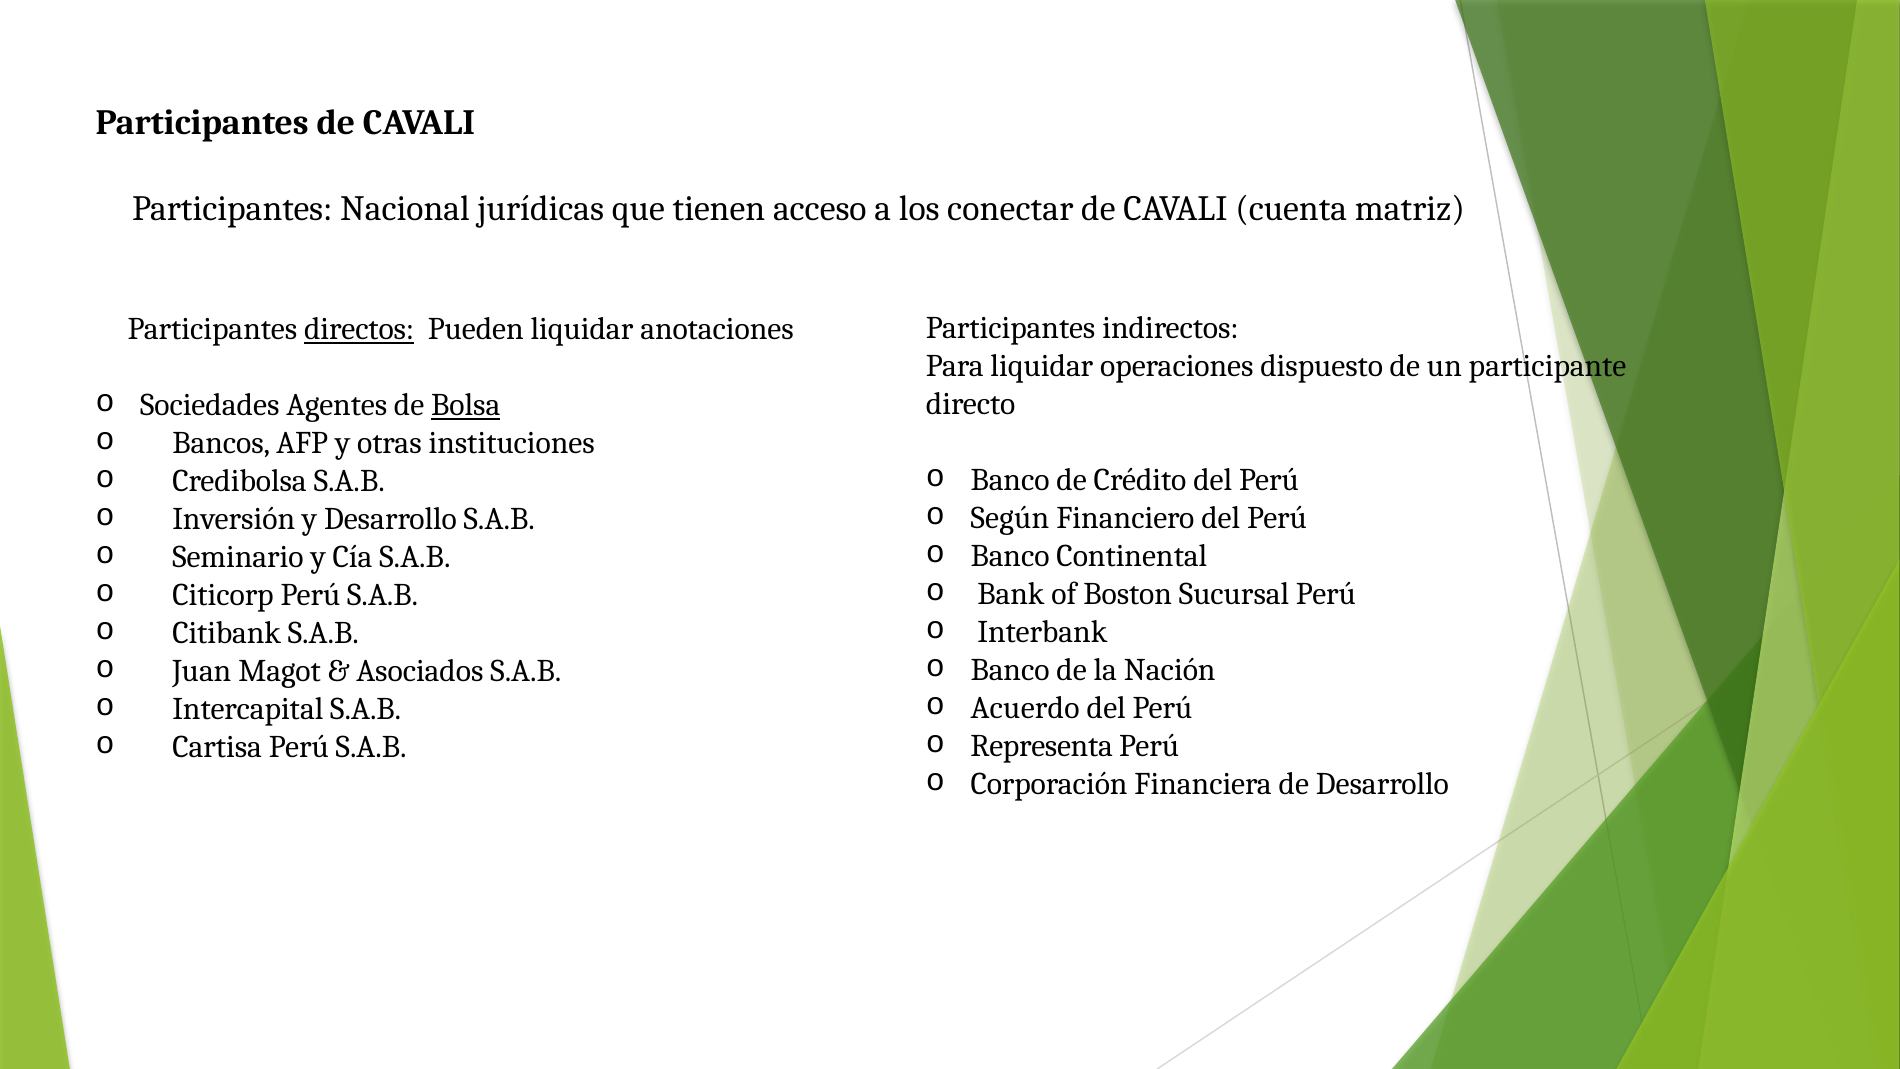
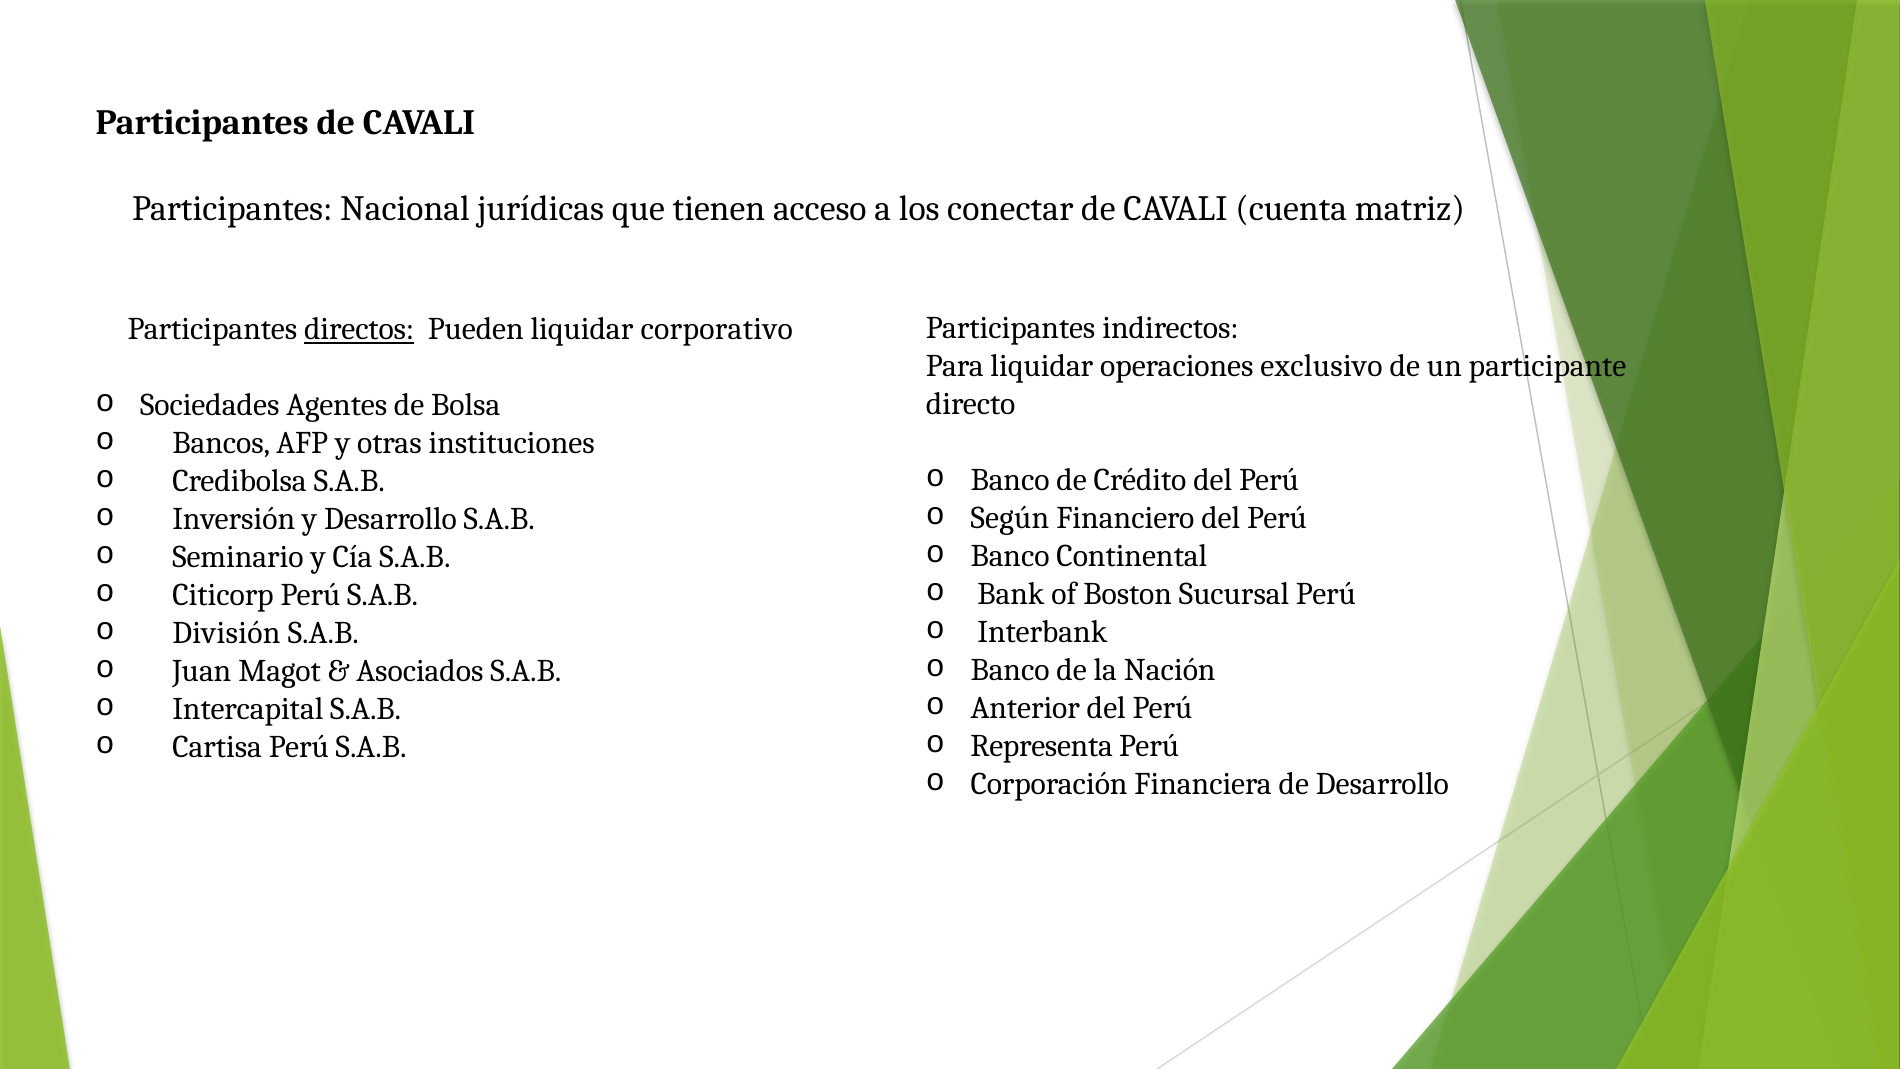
anotaciones: anotaciones -> corporativo (717, 329)
dispuesto: dispuesto -> exclusivo (1321, 366)
Bolsa underline: present -> none (466, 405)
Citibank: Citibank -> División (226, 633)
Acuerdo: Acuerdo -> Anterior (1025, 708)
